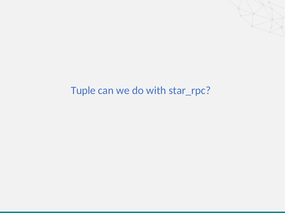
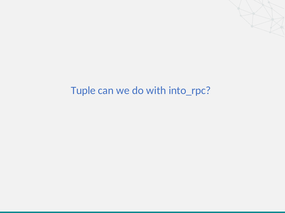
star_rpc: star_rpc -> into_rpc (190, 91)
